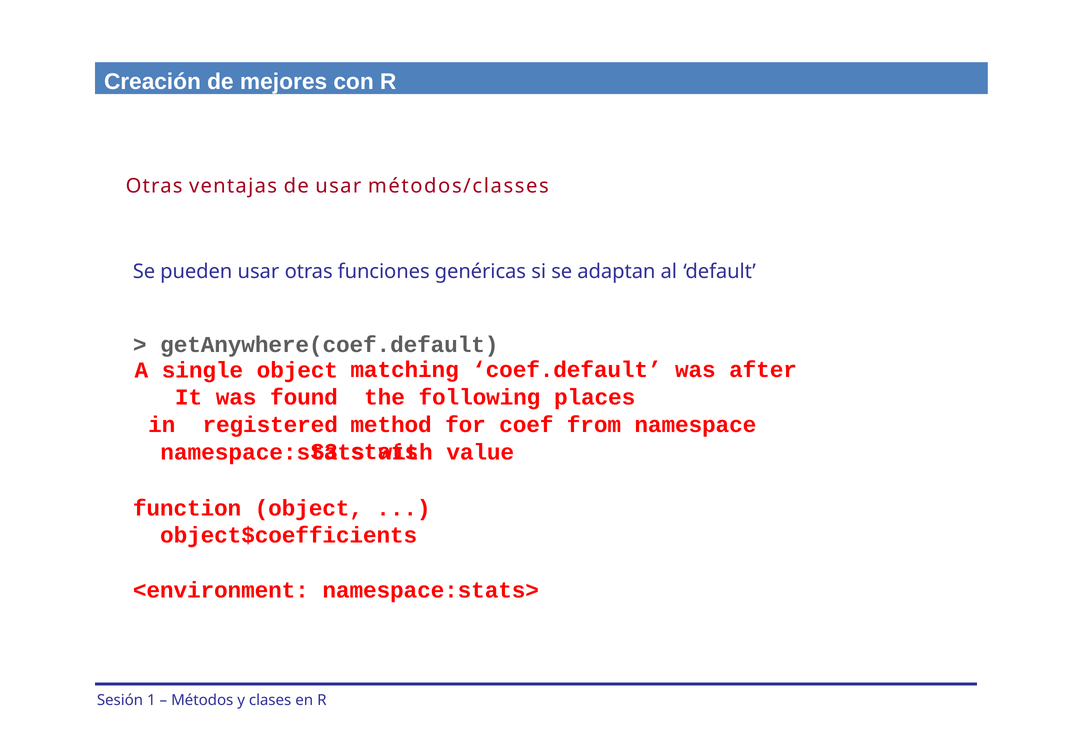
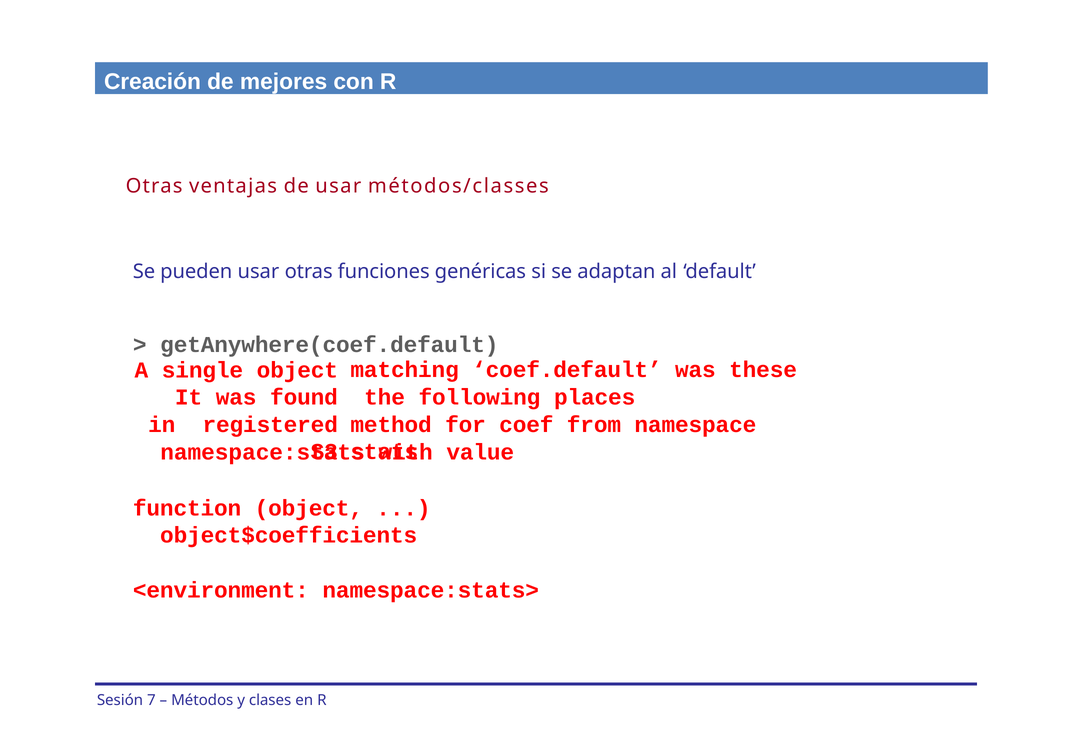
after: after -> these (763, 370)
1: 1 -> 7 (151, 701)
